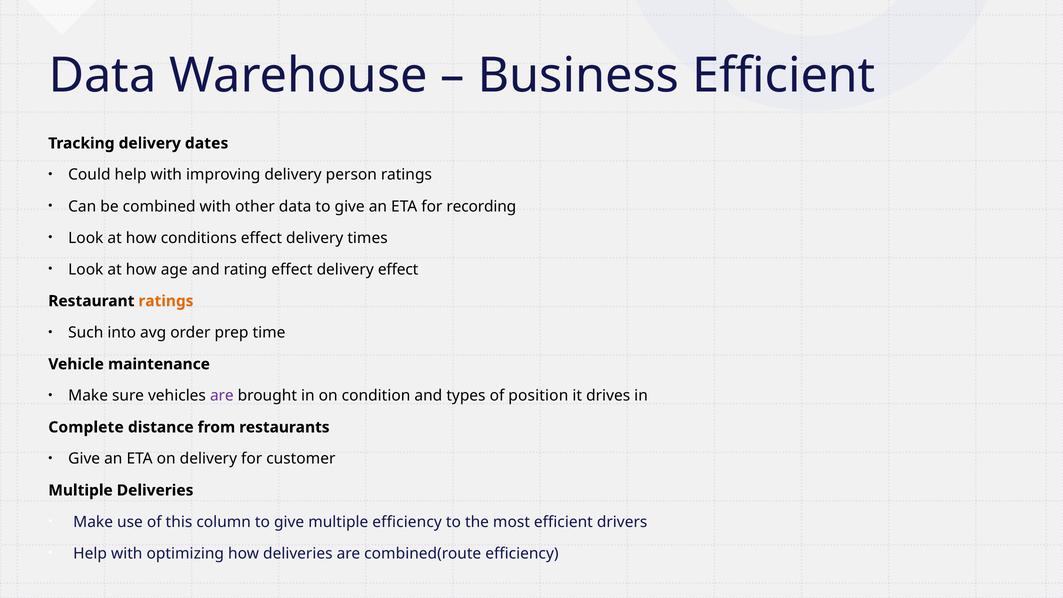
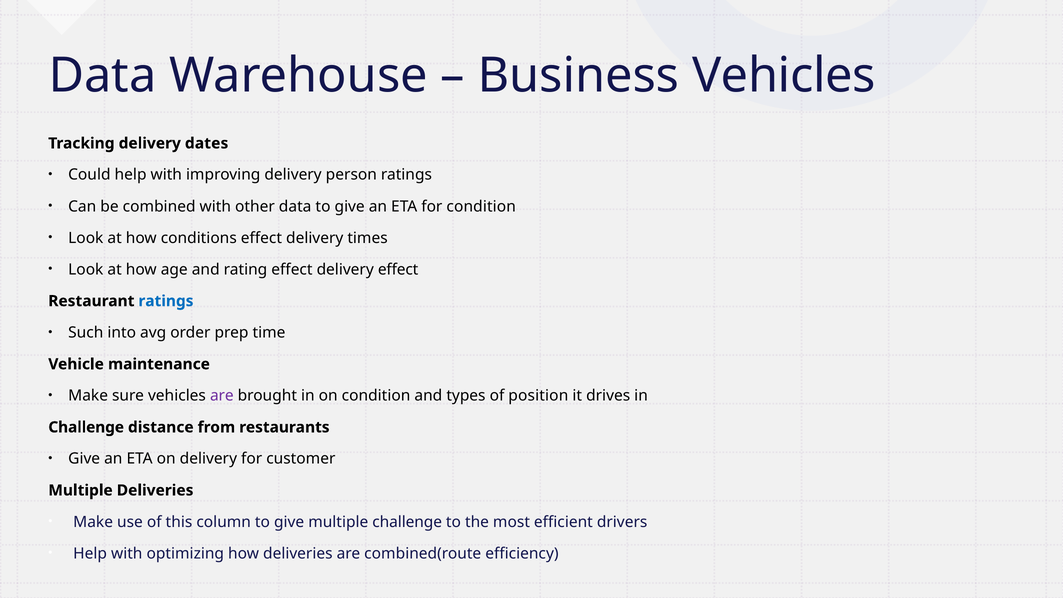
Business Efficient: Efficient -> Vehicles (784, 76)
for recording: recording -> condition (481, 206)
ratings colour: orange -> blue (166, 301)
Complete: Complete -> Challenge (86, 427)
multiple efficiency: efficiency -> challenge (407, 522)
